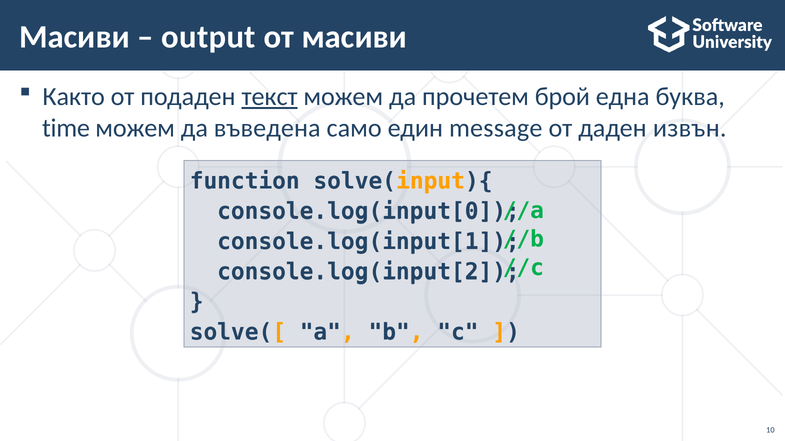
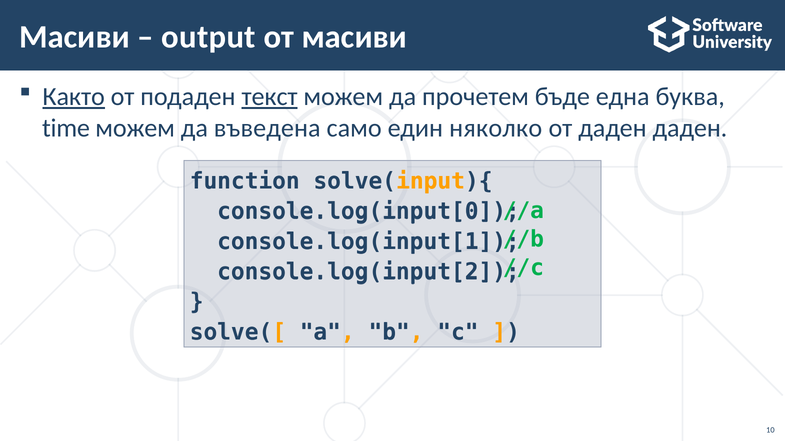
Както underline: none -> present (74, 97)
брой: брой -> бъде (562, 97)
message: message -> няколко (496, 128)
даден извън: извън -> даден (690, 128)
